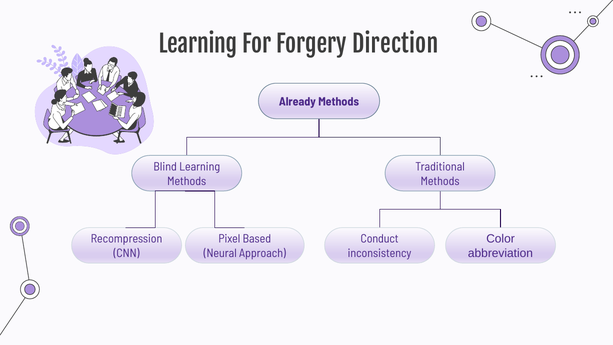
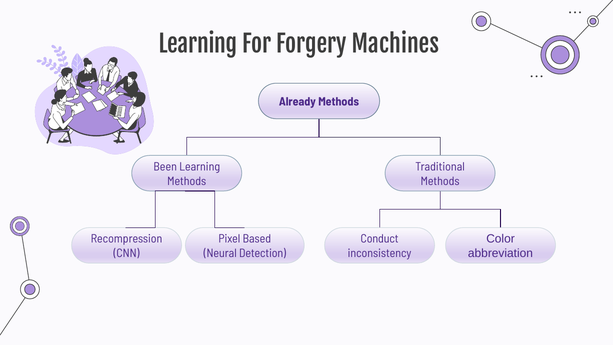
Direction: Direction -> Machines (395, 45)
Blind: Blind -> Been (165, 167)
Approach: Approach -> Detection (262, 253)
